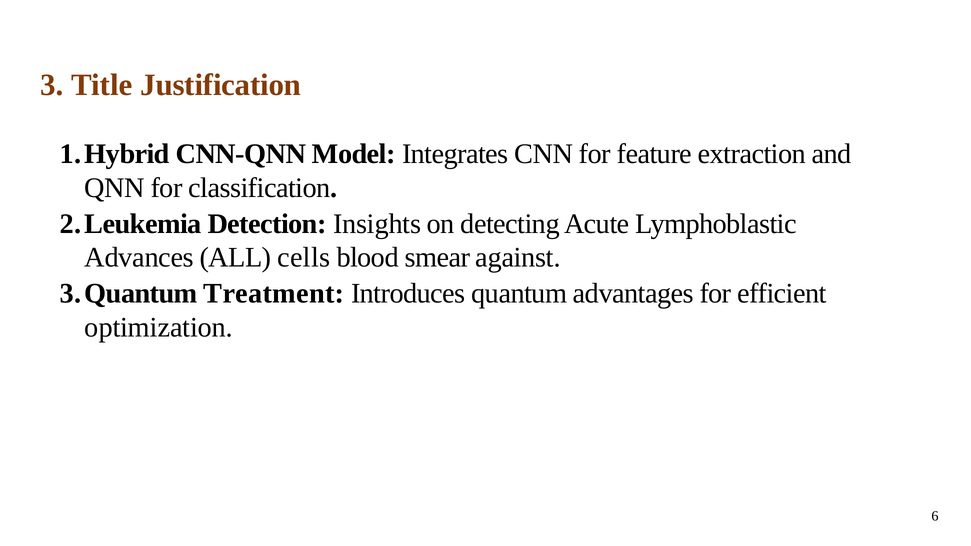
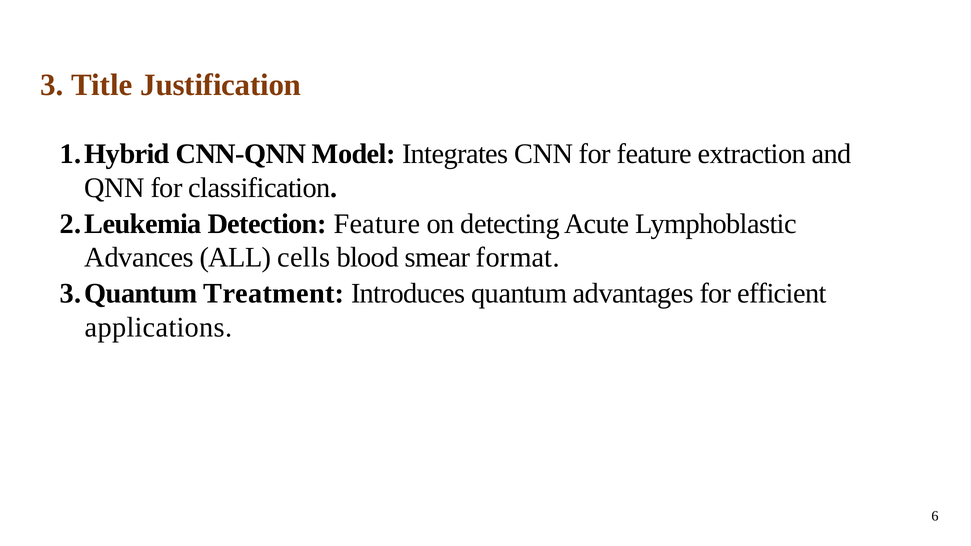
Detection Insights: Insights -> Feature (377, 224)
against: against -> format (518, 258)
optimization: optimization -> applications (159, 327)
